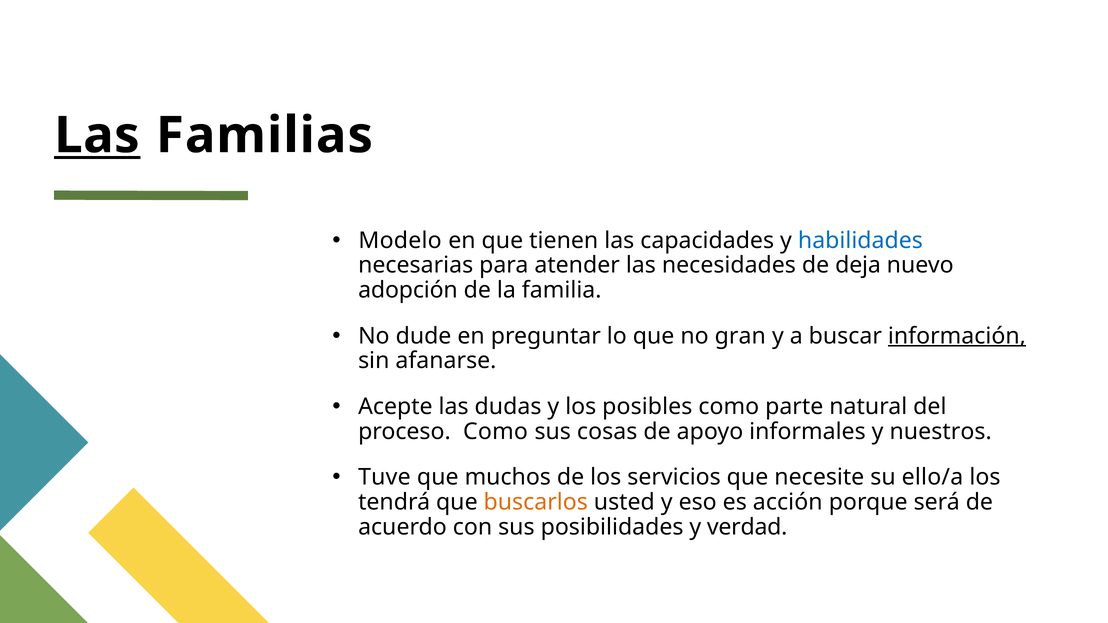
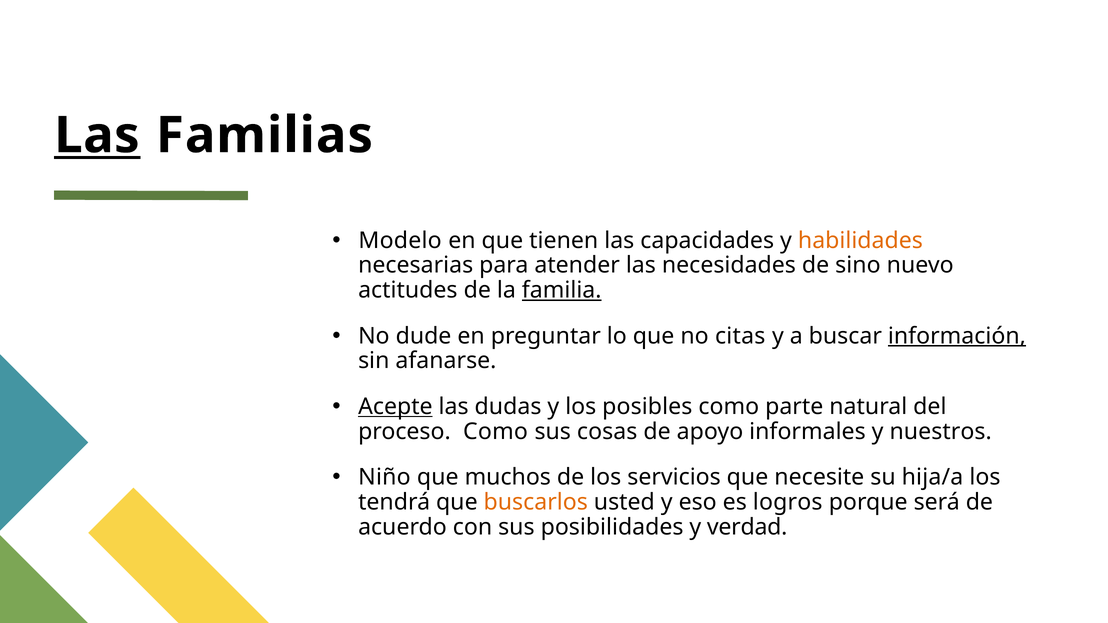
habilidades colour: blue -> orange (860, 240)
deja: deja -> sino (858, 265)
adopción: adopción -> actitudes (408, 290)
familia underline: none -> present (562, 290)
gran: gran -> citas (740, 336)
Acepte underline: none -> present (395, 407)
Tuve: Tuve -> Niño (384, 477)
ello/a: ello/a -> hija/a (932, 477)
acción: acción -> logros (788, 502)
